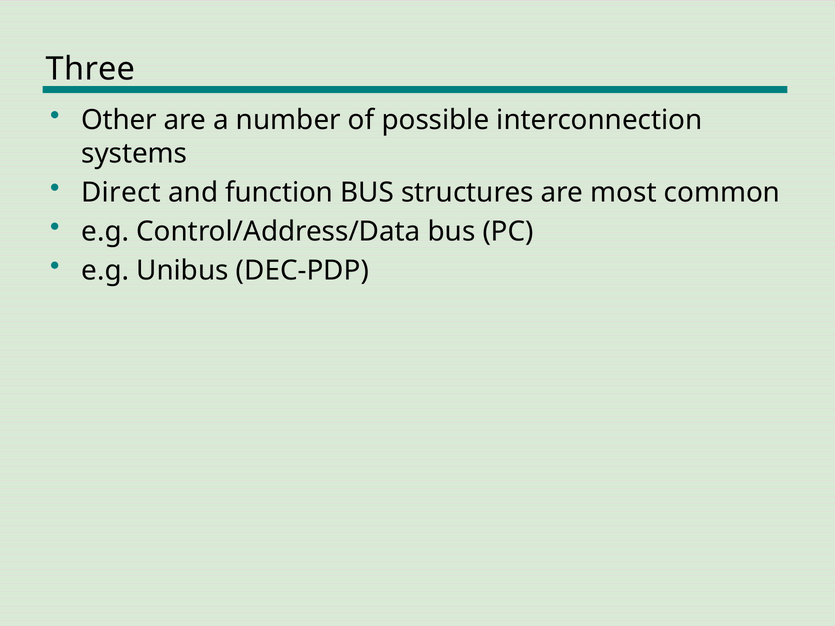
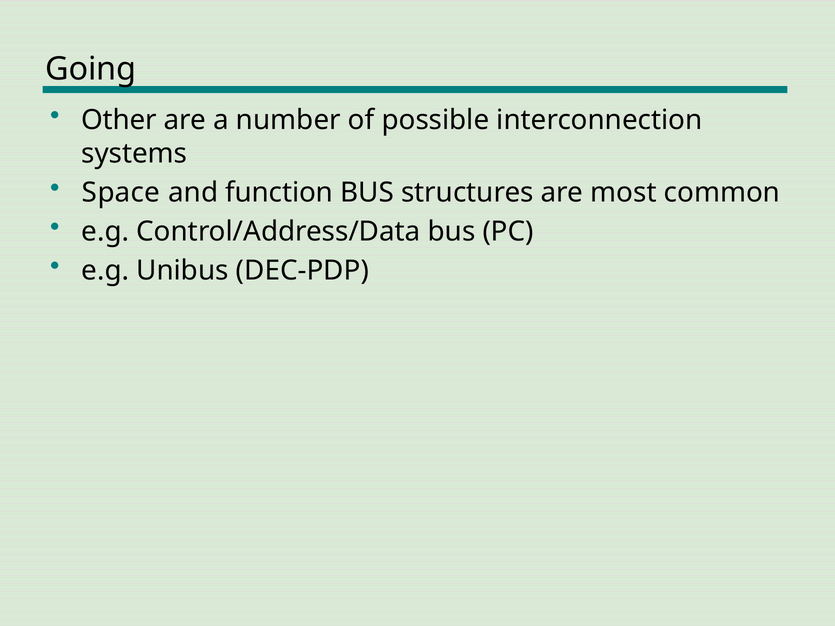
Three: Three -> Going (91, 69)
Direct: Direct -> Space (121, 193)
